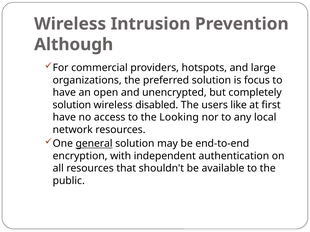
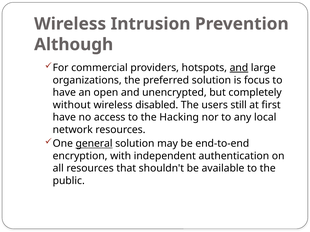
and underline: none -> present (239, 68)
solution: solution -> without (72, 105)
like: like -> still (239, 105)
Looking: Looking -> Hacking (179, 117)
